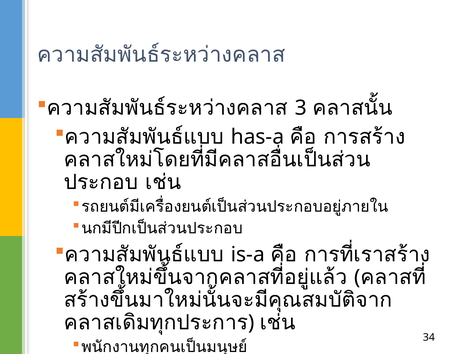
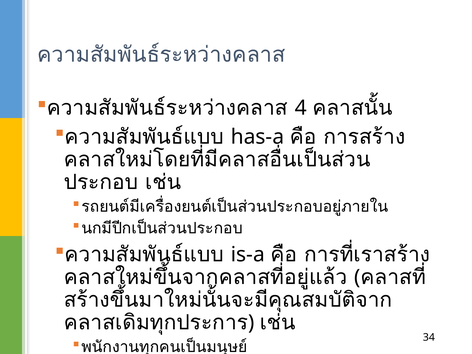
3: 3 -> 4 (301, 108)
